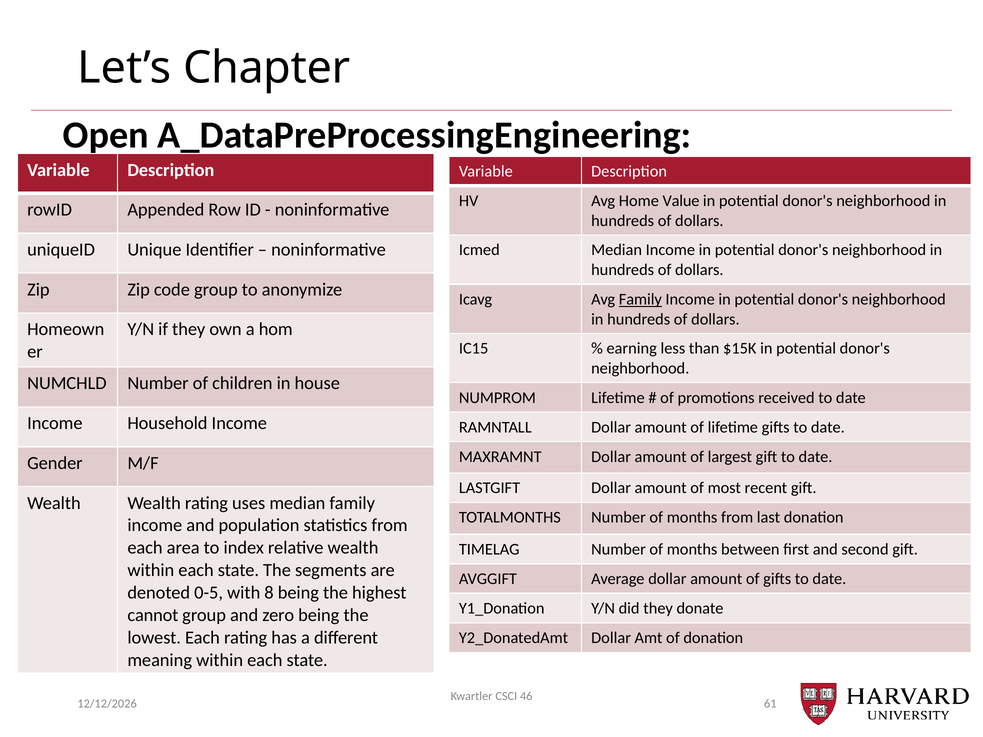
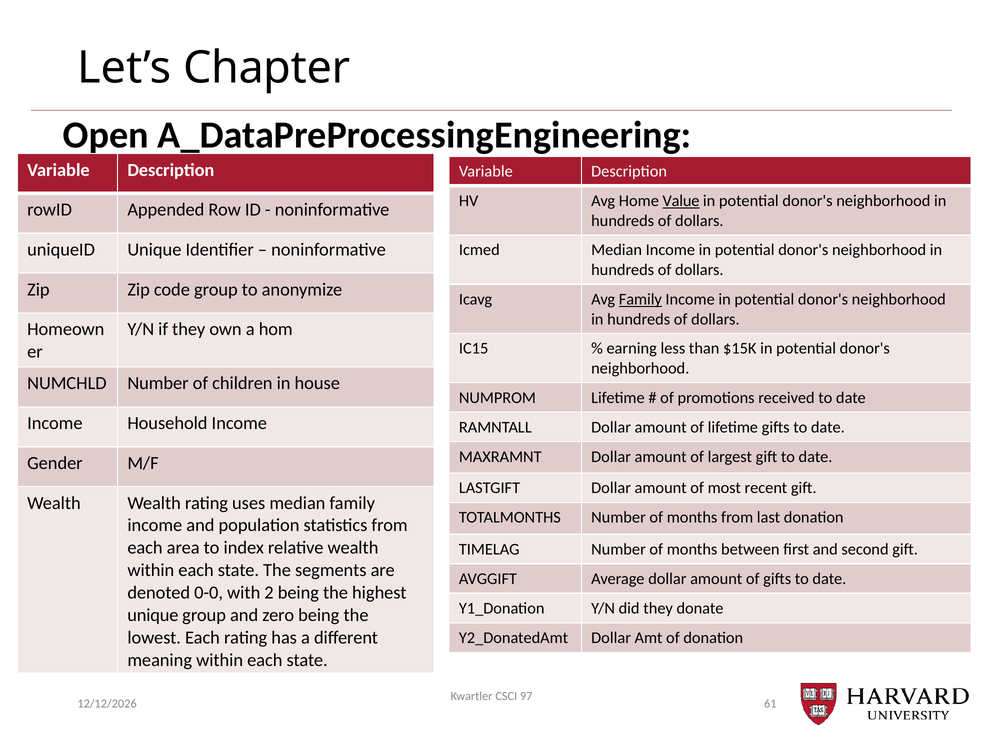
Value underline: none -> present (681, 201)
0-5: 0-5 -> 0-0 (209, 593)
8: 8 -> 2 (269, 593)
cannot: cannot -> unique (153, 615)
46: 46 -> 97 (526, 696)
